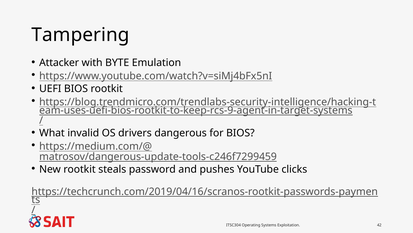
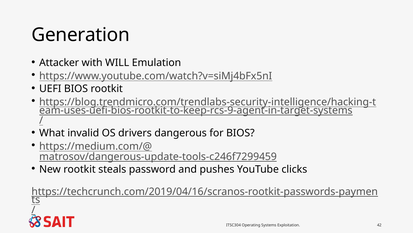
Tampering: Tampering -> Generation (81, 35)
BYTE: BYTE -> WILL (117, 63)
